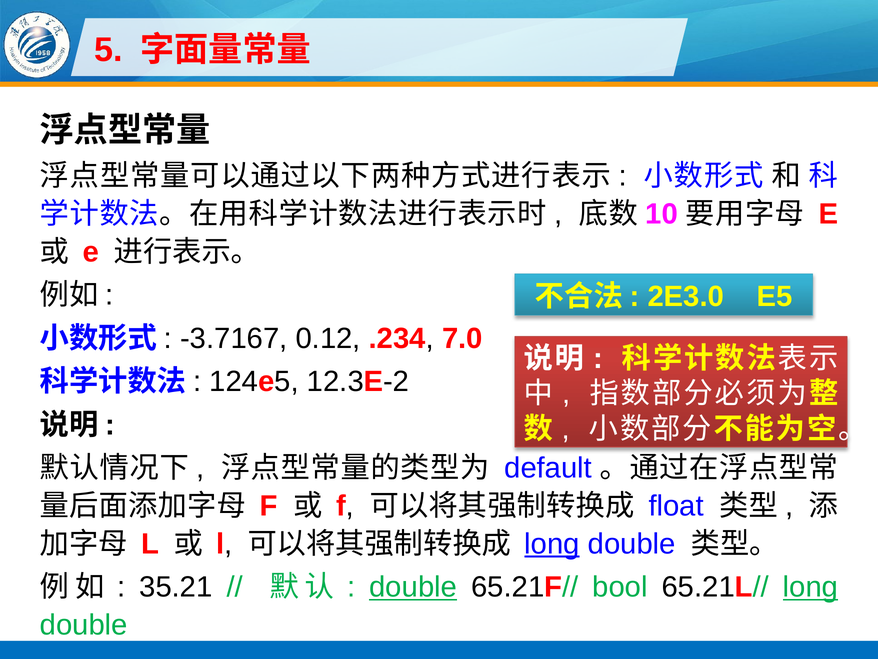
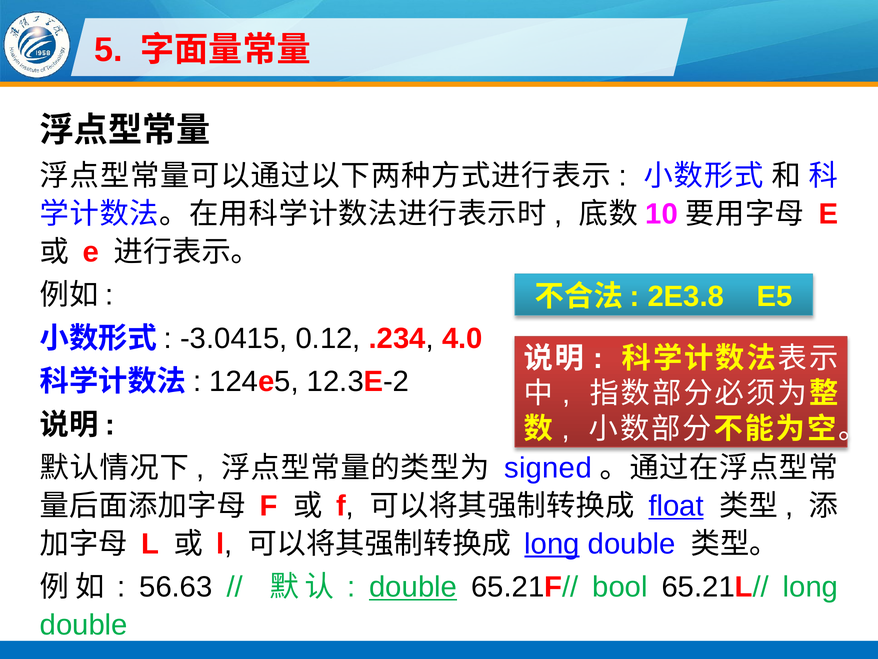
2E3.0: 2E3.0 -> 2E3.8 (686, 296)
-3.7167: -3.7167 -> -3.0415 (234, 338)
7.0: 7.0 -> 4.0 (462, 338)
default: default -> signed (548, 468)
float underline: none -> present (676, 506)
35.21: 35.21 -> 56.63 (176, 587)
long underline: present -> none (810, 587)
